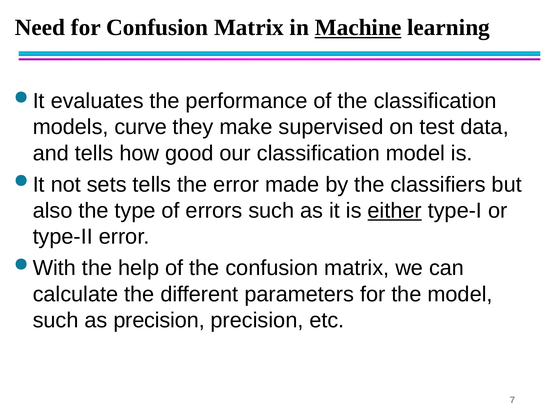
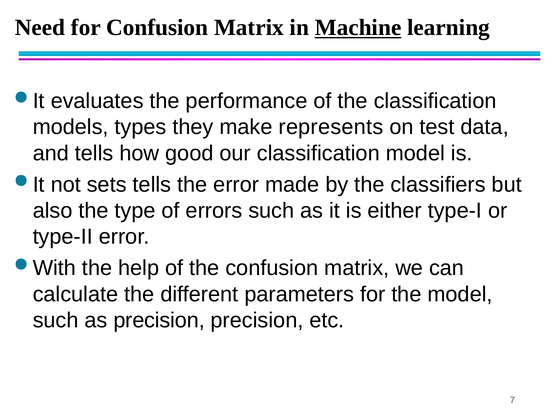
curve: curve -> types (141, 127)
supervised: supervised -> represents (331, 127)
either underline: present -> none (395, 211)
